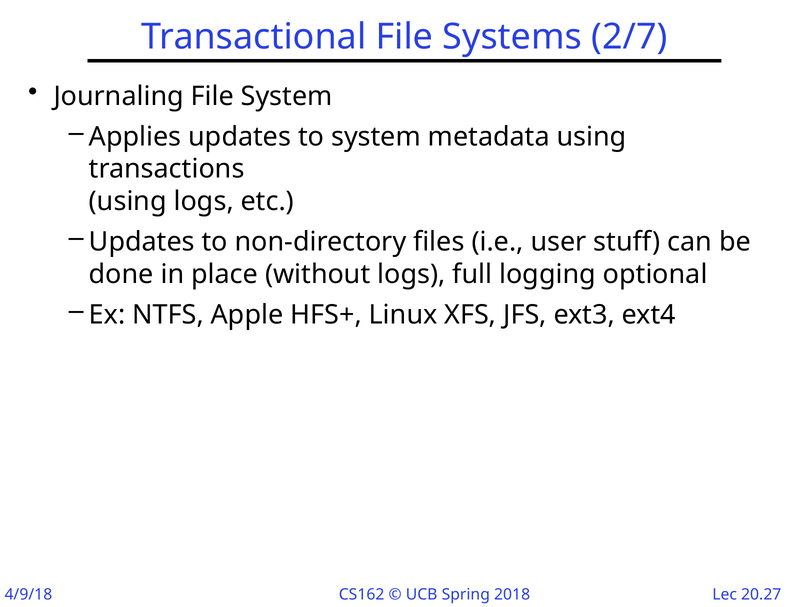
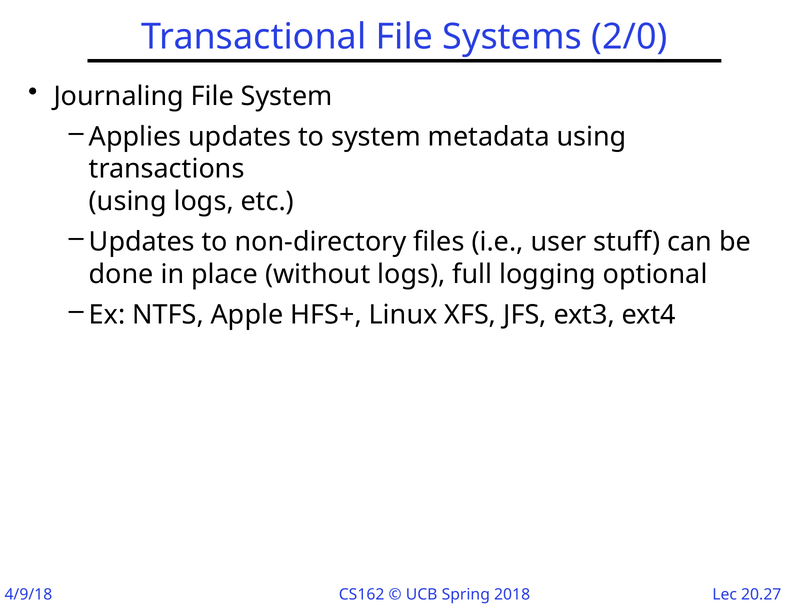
2/7: 2/7 -> 2/0 (629, 37)
